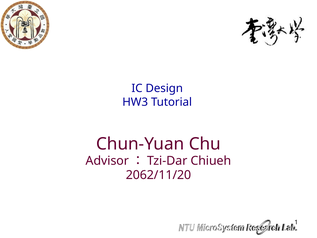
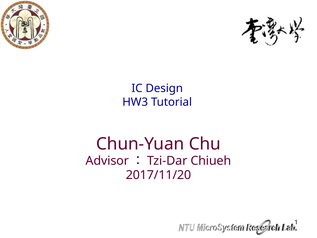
2062/11/20: 2062/11/20 -> 2017/11/20 (159, 175)
